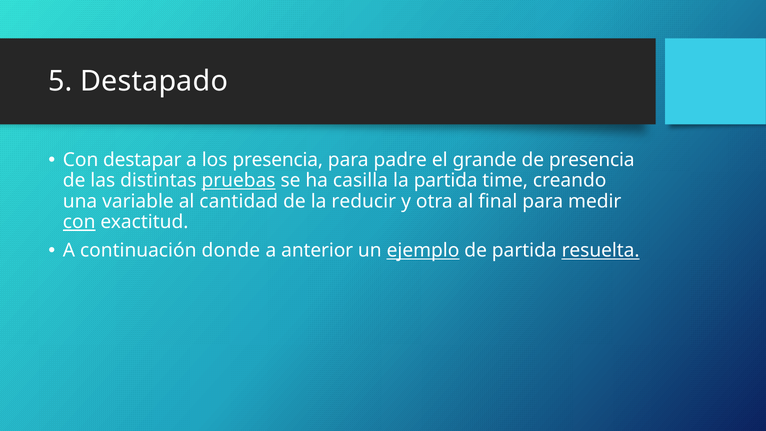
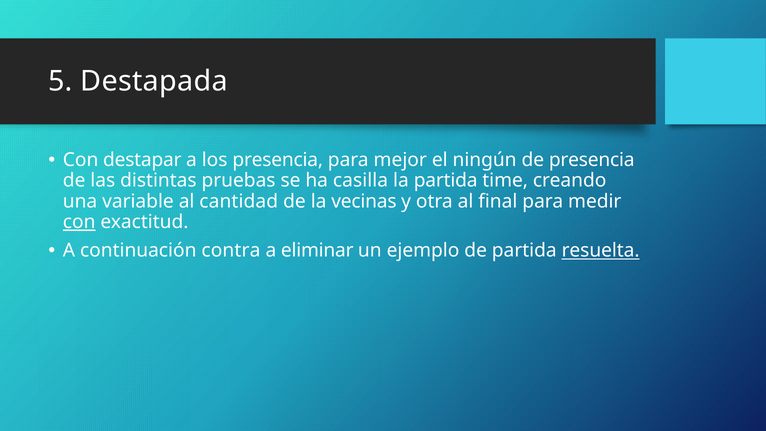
Destapado: Destapado -> Destapada (154, 81)
padre: padre -> mejor (400, 160)
grande: grande -> ningún (485, 160)
pruebas underline: present -> none (239, 181)
reducir: reducir -> vecinas (364, 201)
donde: donde -> contra (231, 251)
anterior: anterior -> eliminar (317, 251)
ejemplo underline: present -> none (423, 251)
